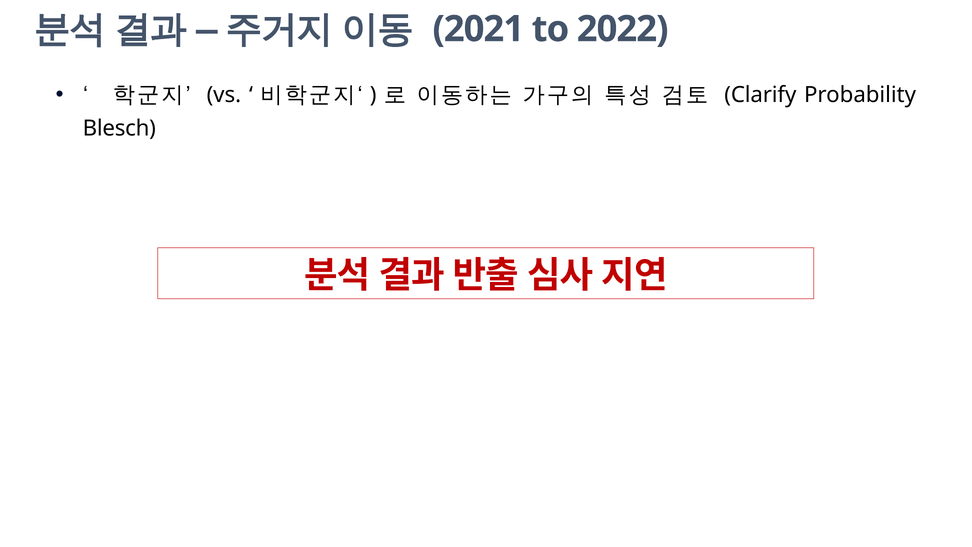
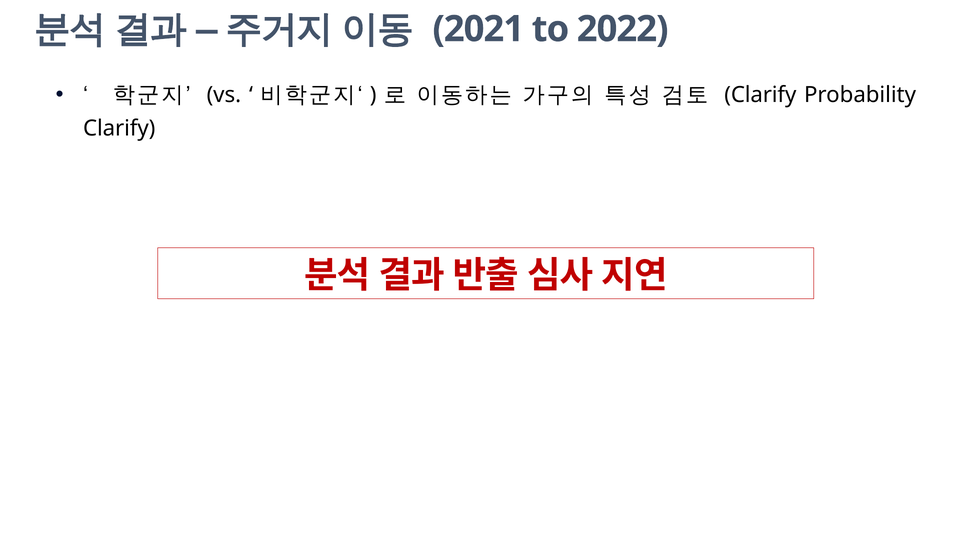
Blesch: Blesch -> Clarify (119, 128)
